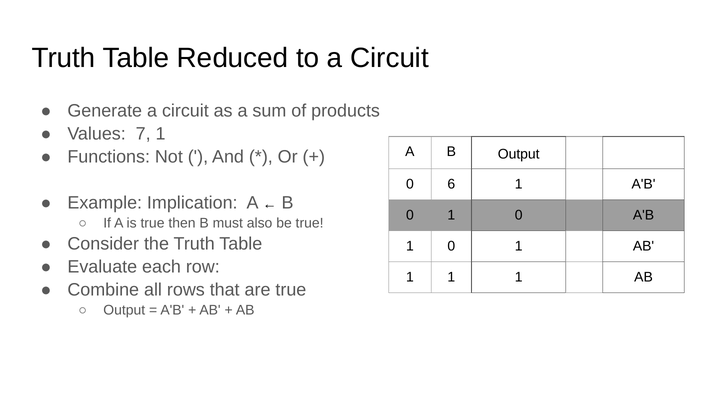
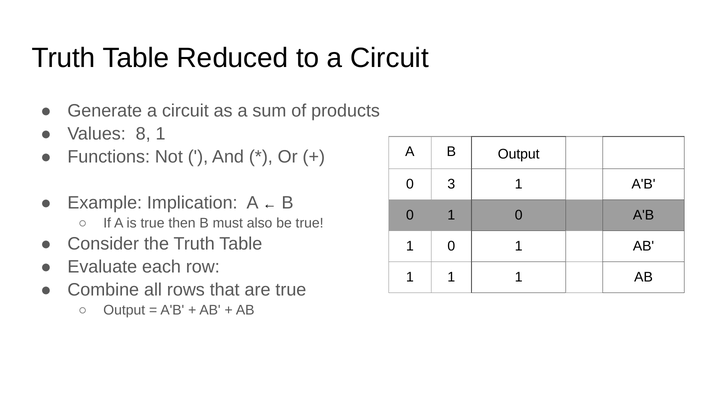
7: 7 -> 8 (143, 134)
6: 6 -> 3 (451, 184)
